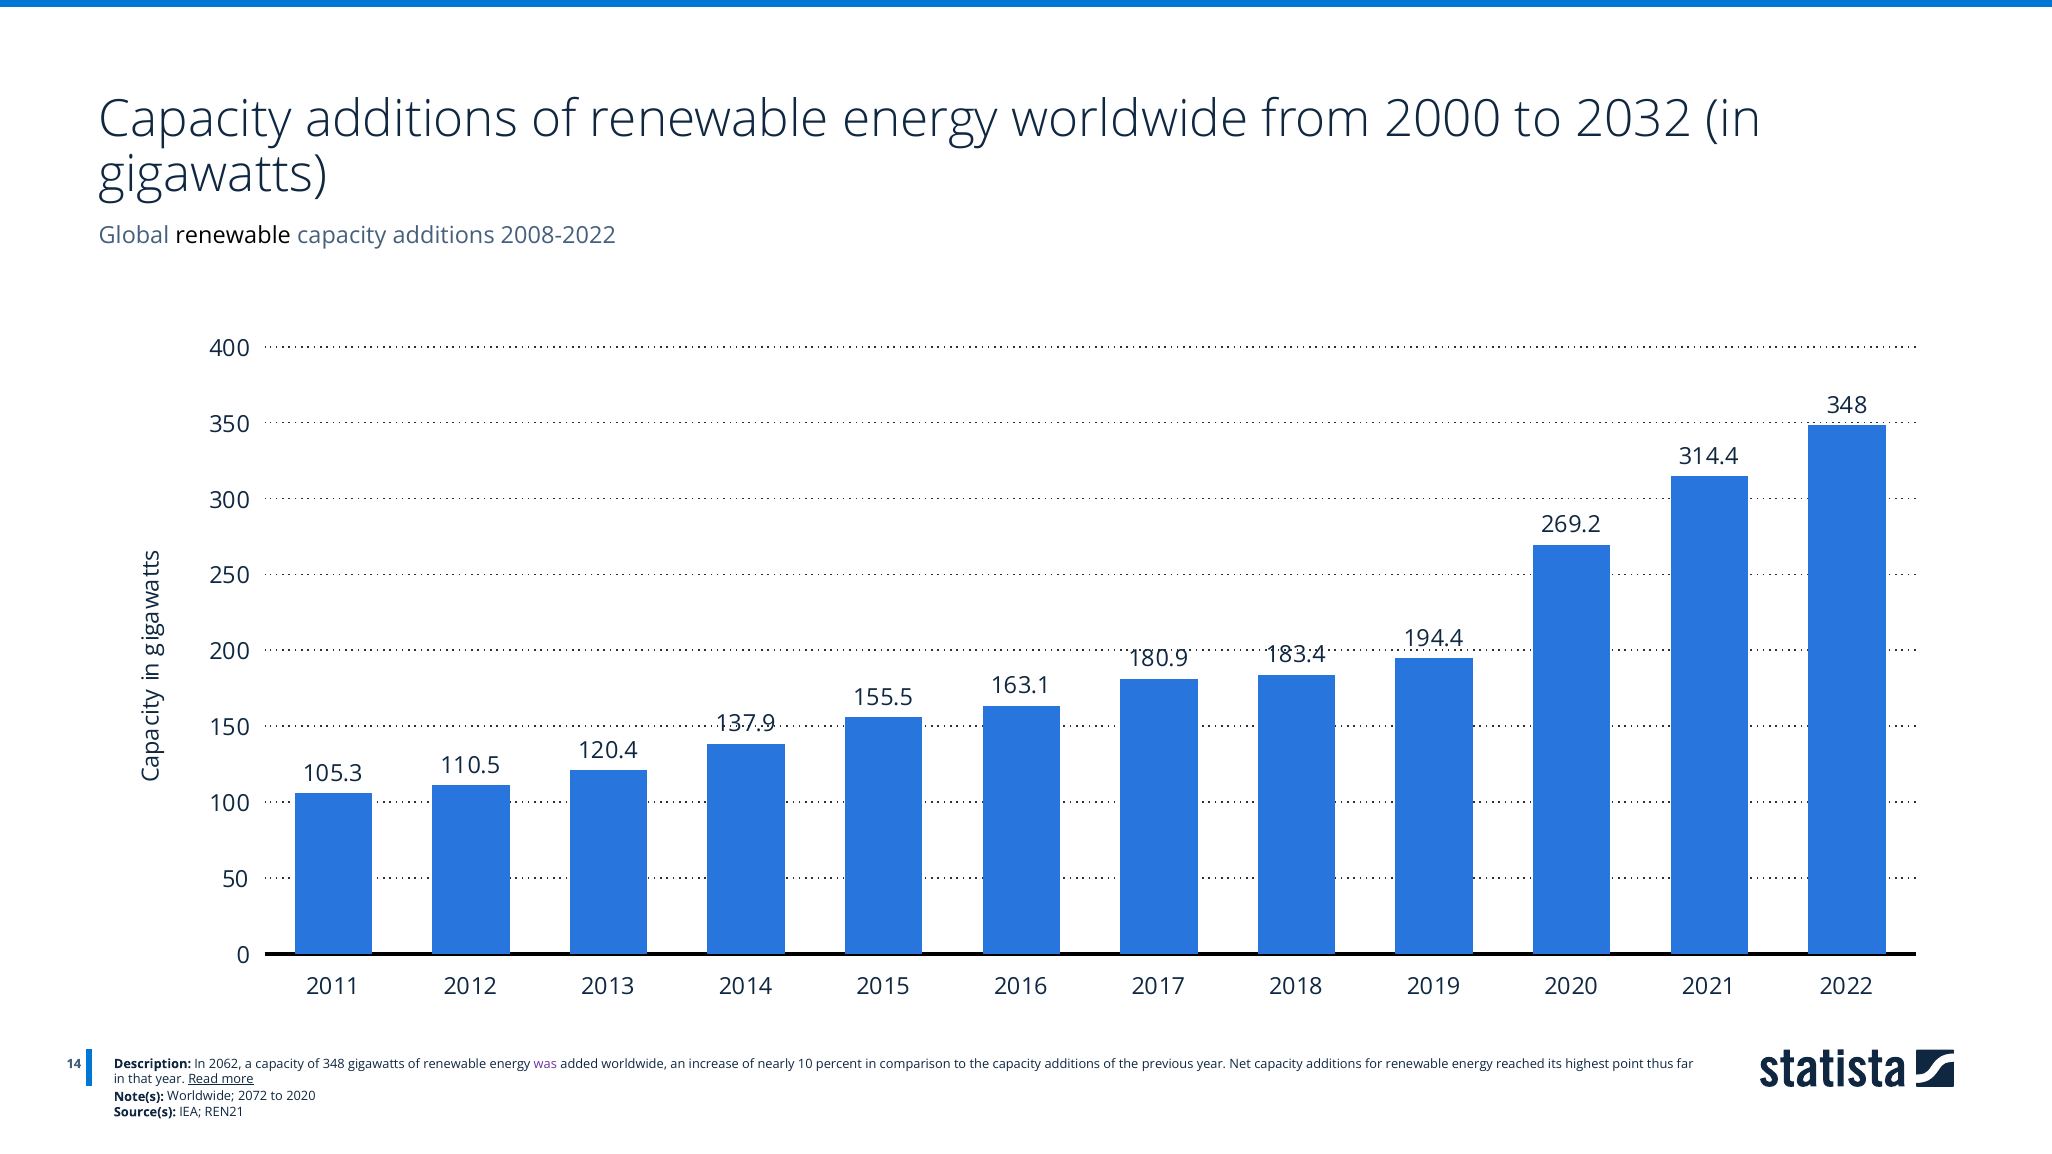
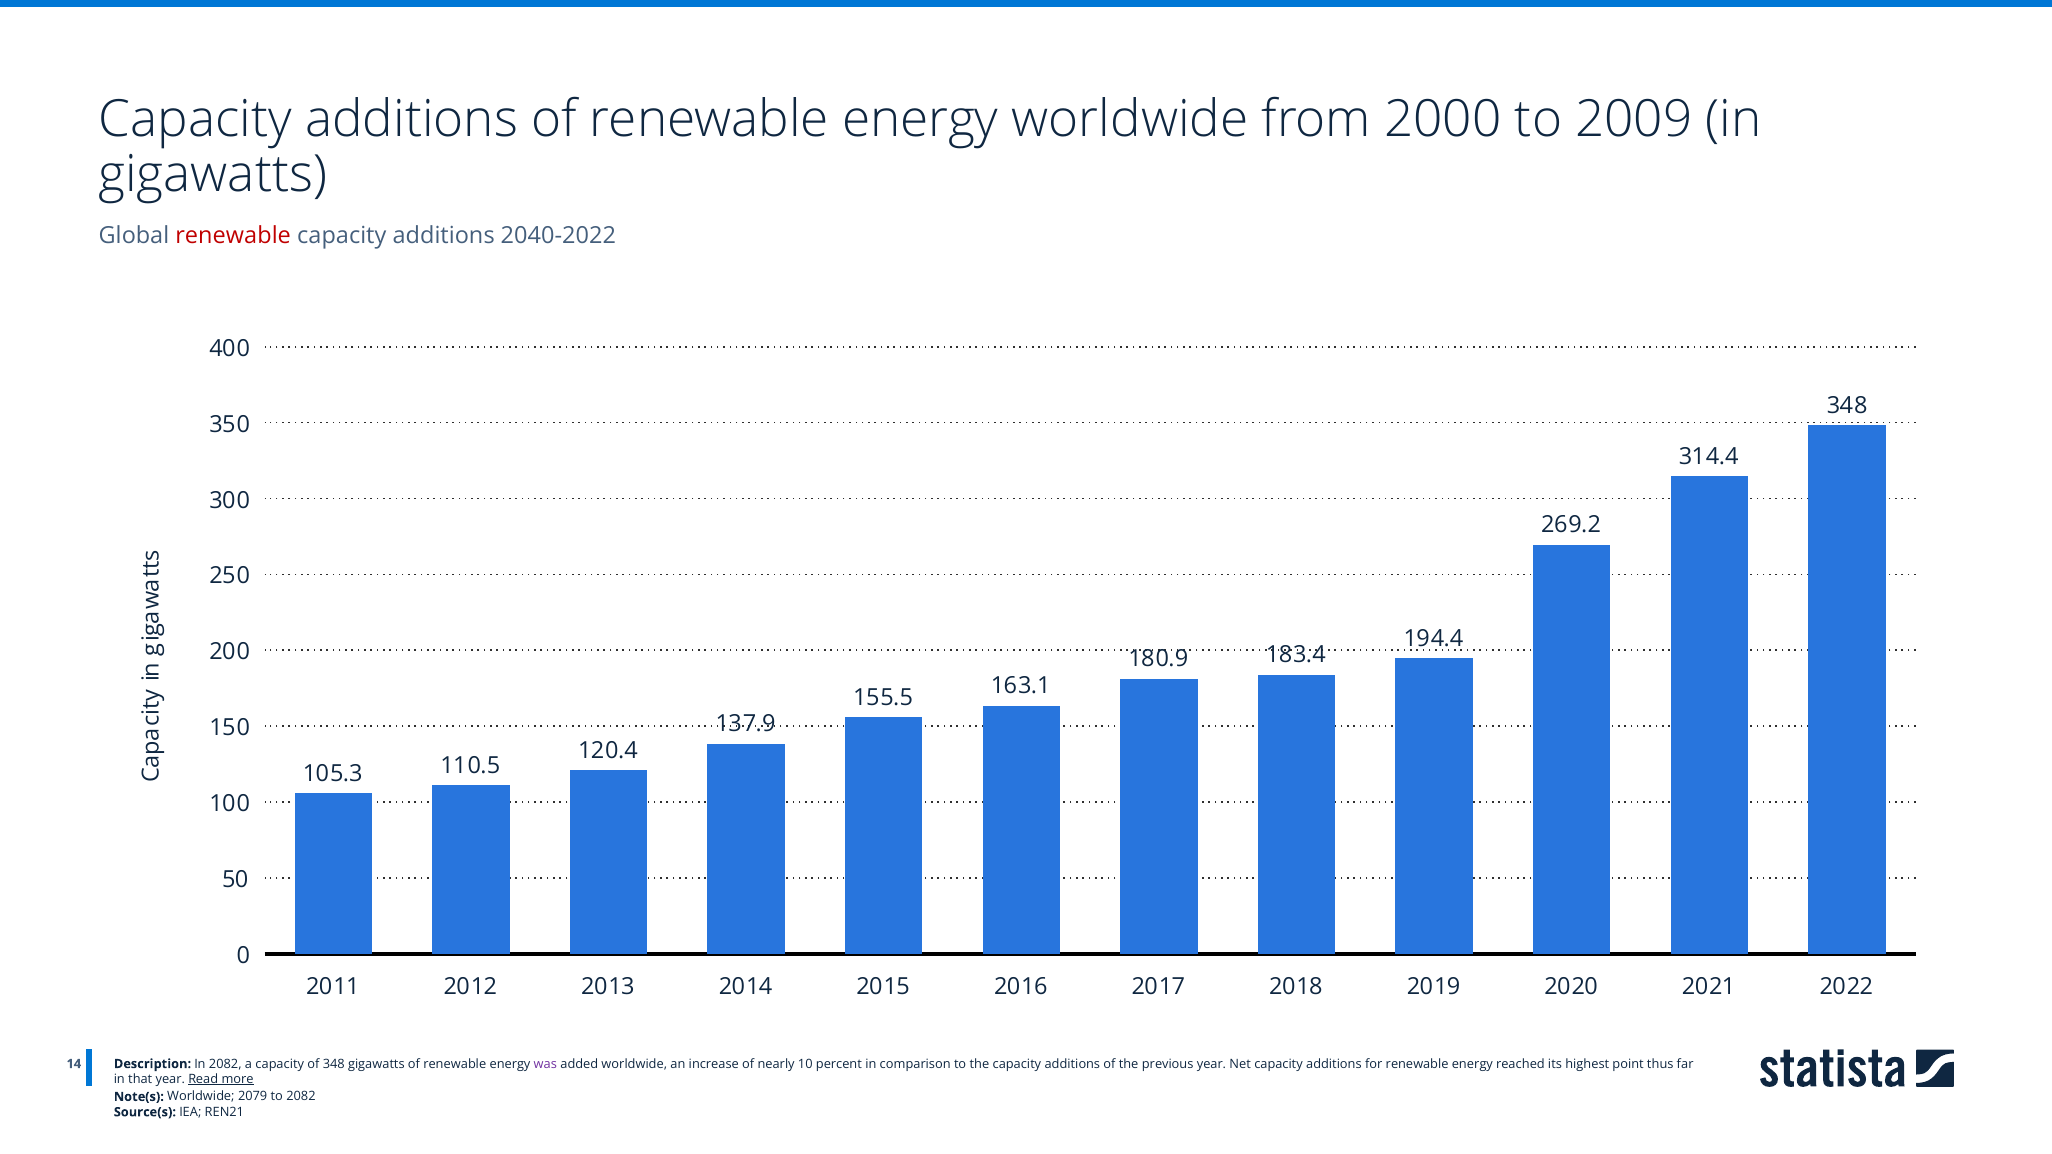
2032: 2032 -> 2009 (1634, 119)
renewable colour: black -> red (233, 236)
2008-2022: 2008-2022 -> 2040-2022 (558, 236)
In 2062: 2062 -> 2082 (225, 1064)
2072: 2072 -> 2079 (253, 1097)
to 2020: 2020 -> 2082 (301, 1097)
